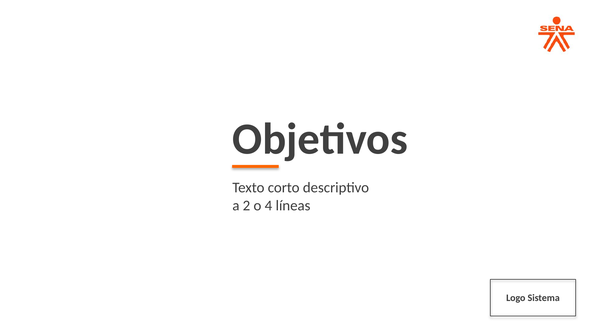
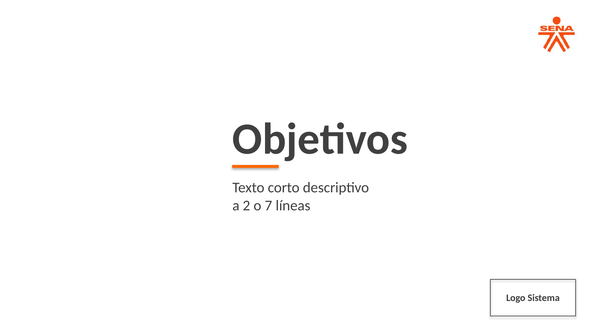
4: 4 -> 7 (268, 205)
